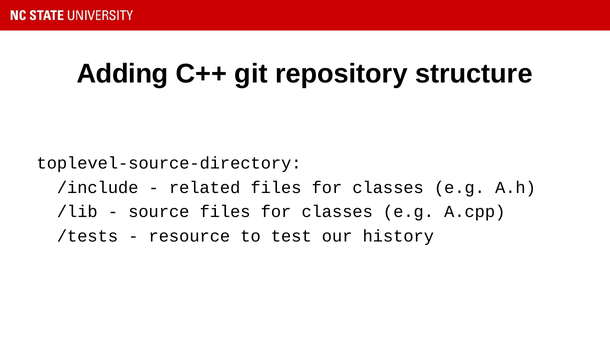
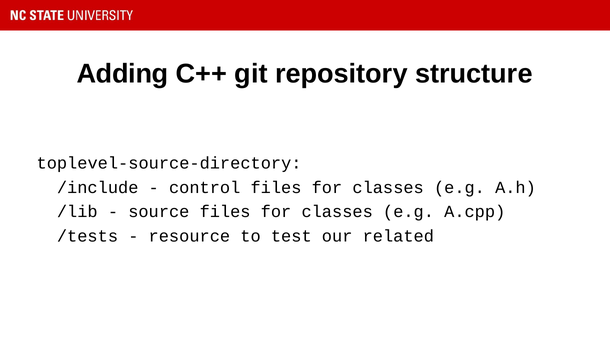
related: related -> control (205, 188)
history: history -> related (398, 236)
